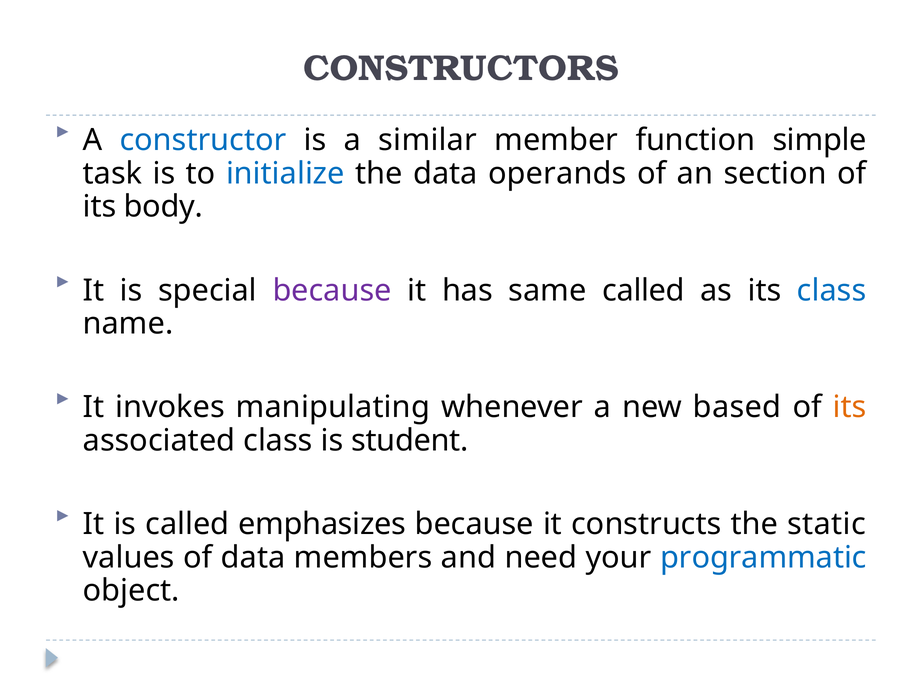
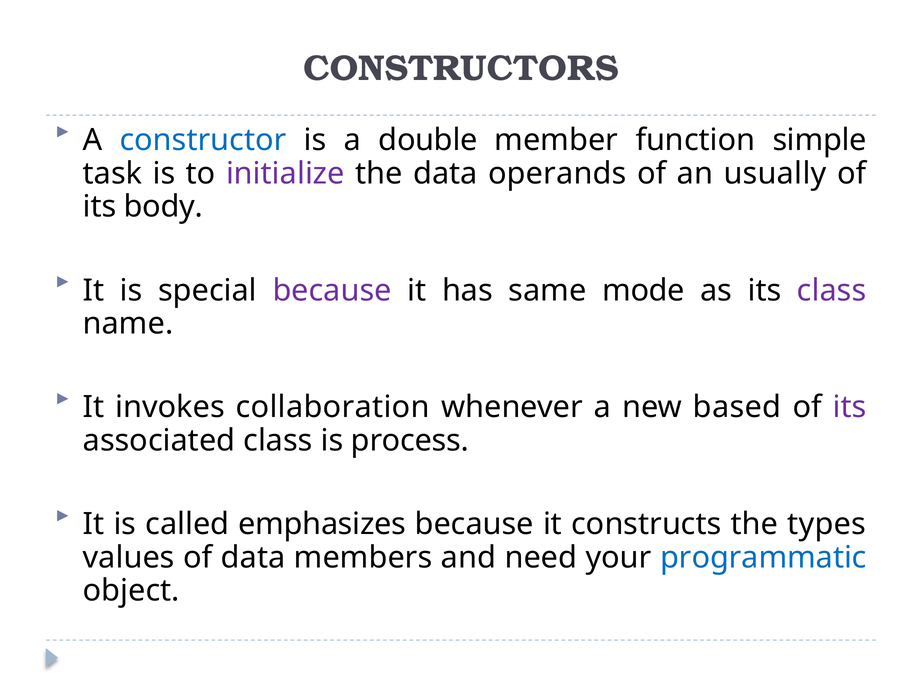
similar: similar -> double (428, 140)
initialize colour: blue -> purple (285, 174)
section: section -> usually (775, 174)
same called: called -> mode (643, 291)
class colour: blue -> purple (832, 291)
manipulating: manipulating -> collaboration (333, 408)
its colour: orange -> purple (849, 408)
student: student -> process (410, 441)
static: static -> types (827, 525)
